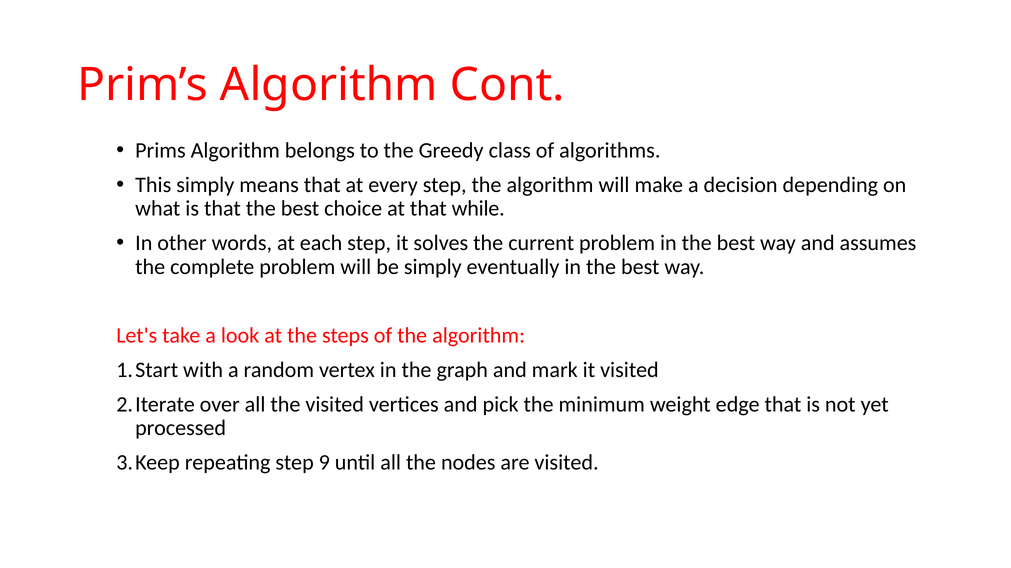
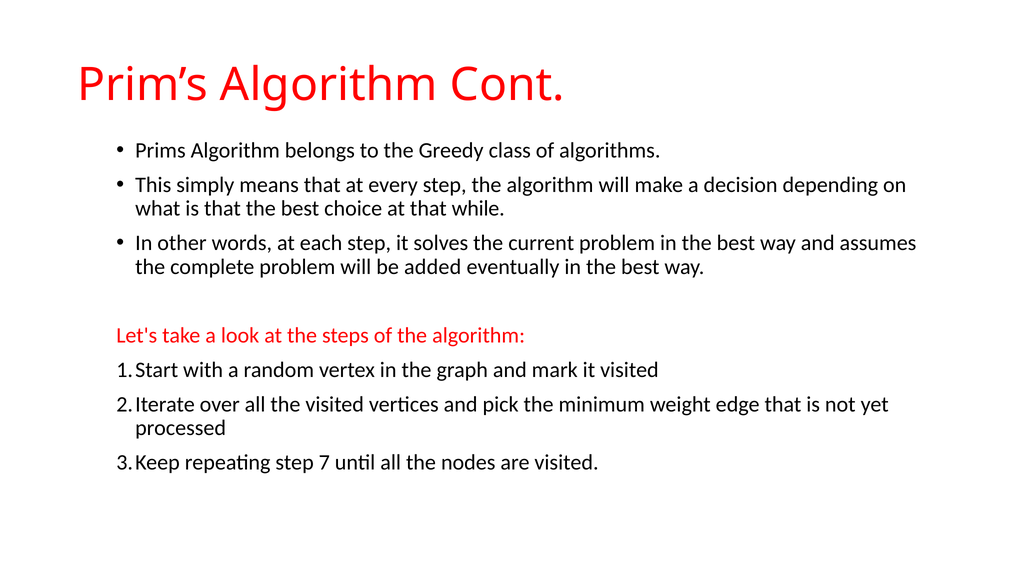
be simply: simply -> added (433, 267)
9: 9 -> 7 (324, 463)
